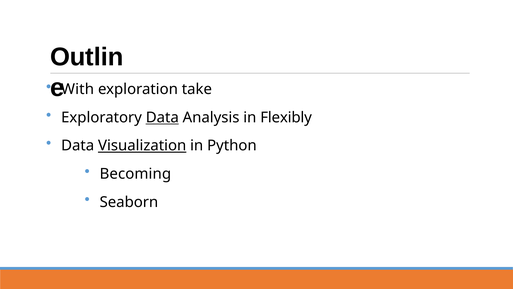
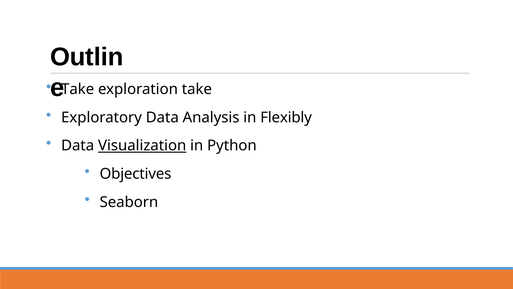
With: With -> Take (78, 89)
Data underline: present -> none (162, 117)
Becoming: Becoming -> Objectives (135, 174)
